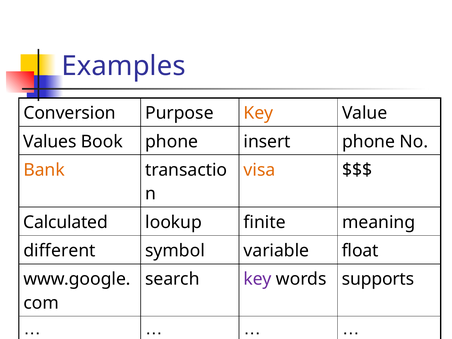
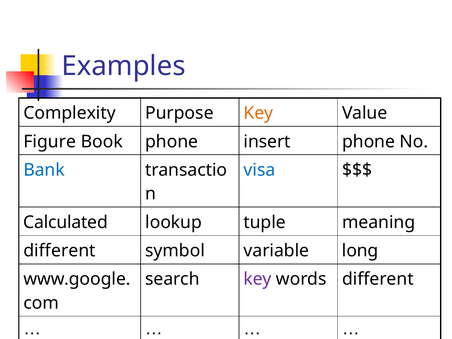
Conversion: Conversion -> Complexity (70, 113)
Values: Values -> Figure (50, 142)
Bank colour: orange -> blue (44, 170)
visa colour: orange -> blue (259, 170)
finite: finite -> tuple (265, 222)
float: float -> long (360, 251)
words supports: supports -> different (378, 279)
